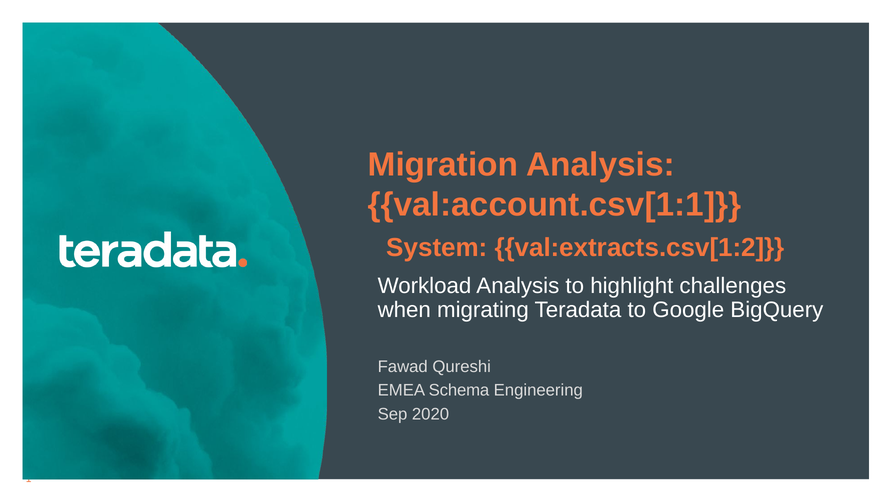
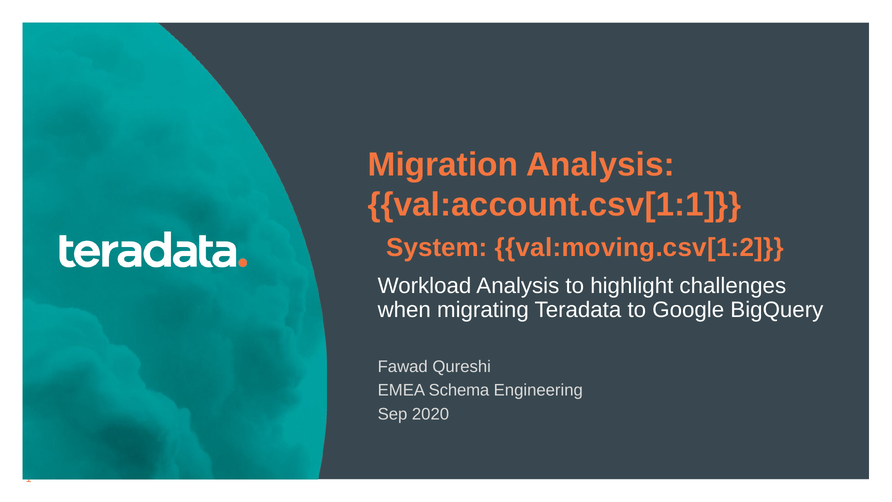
val:extracts.csv[1:2: val:extracts.csv[1:2 -> val:moving.csv[1:2 (639, 247)
